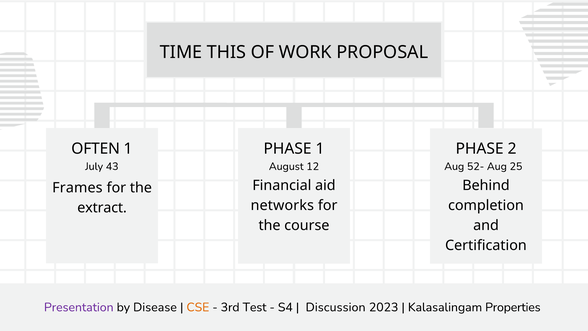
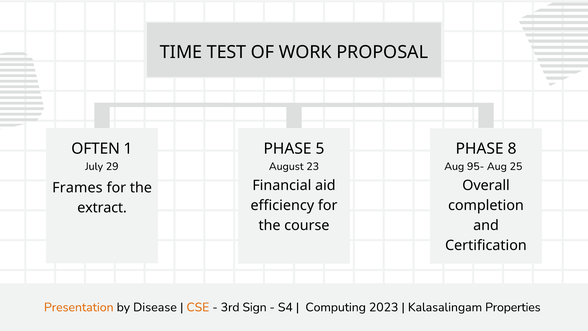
THIS: THIS -> TEST (227, 52)
PHASE 1: 1 -> 5 (320, 149)
2: 2 -> 8 (512, 149)
43: 43 -> 29 (112, 166)
12: 12 -> 23 (313, 166)
52-: 52- -> 95- (476, 166)
Behind: Behind -> Overall (486, 185)
networks: networks -> efficiency (282, 205)
Presentation colour: purple -> orange (79, 307)
Test: Test -> Sign (255, 307)
Discussion: Discussion -> Computing (336, 307)
